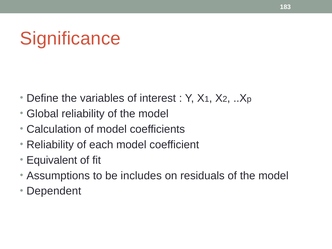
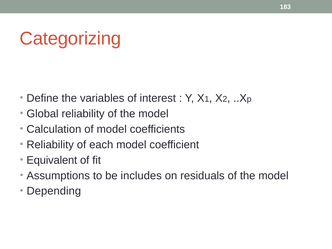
Significance: Significance -> Categorizing (70, 39)
Dependent: Dependent -> Depending (54, 191)
